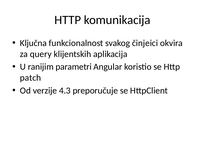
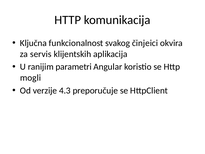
query: query -> servis (41, 54)
patch: patch -> mogli (30, 78)
